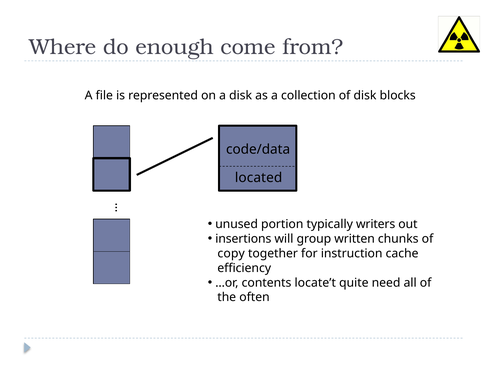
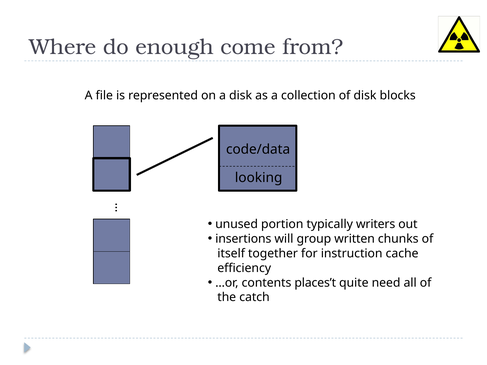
located: located -> looking (259, 178)
copy: copy -> itself (231, 254)
locate’t: locate’t -> places’t (315, 283)
often: often -> catch (254, 298)
